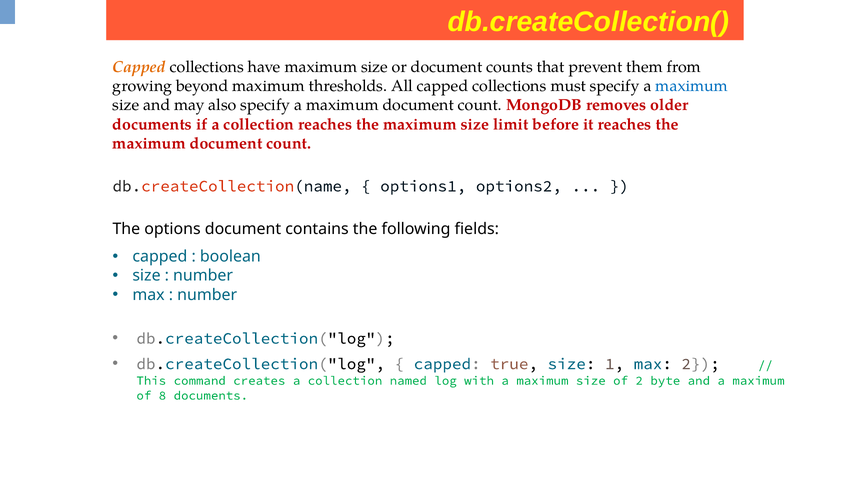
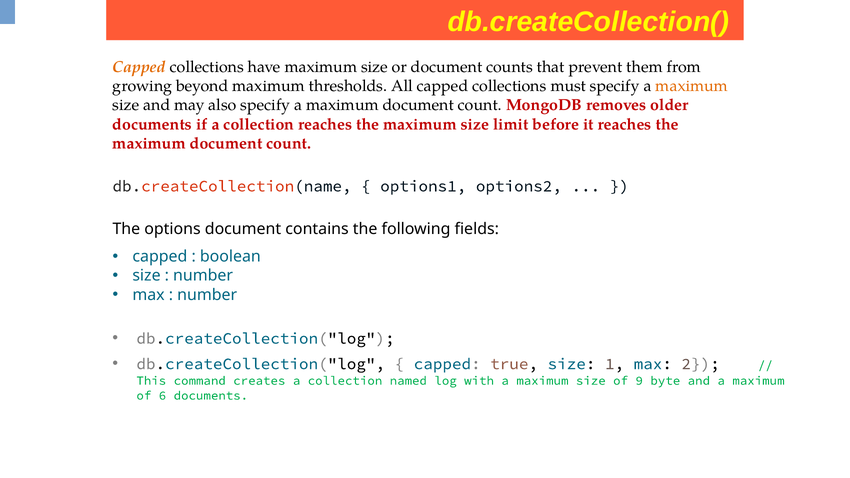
maximum colour: blue -> orange (692, 86)
of 2: 2 -> 9 (639, 381)
8: 8 -> 6 (162, 396)
